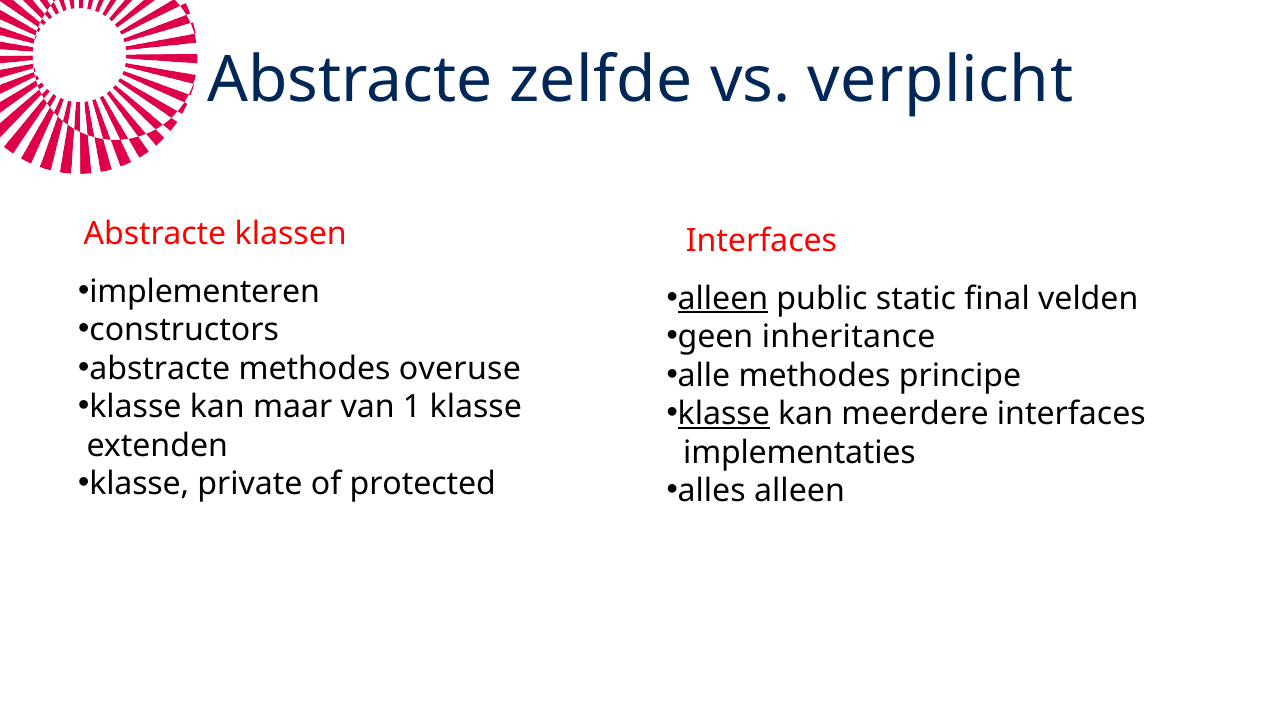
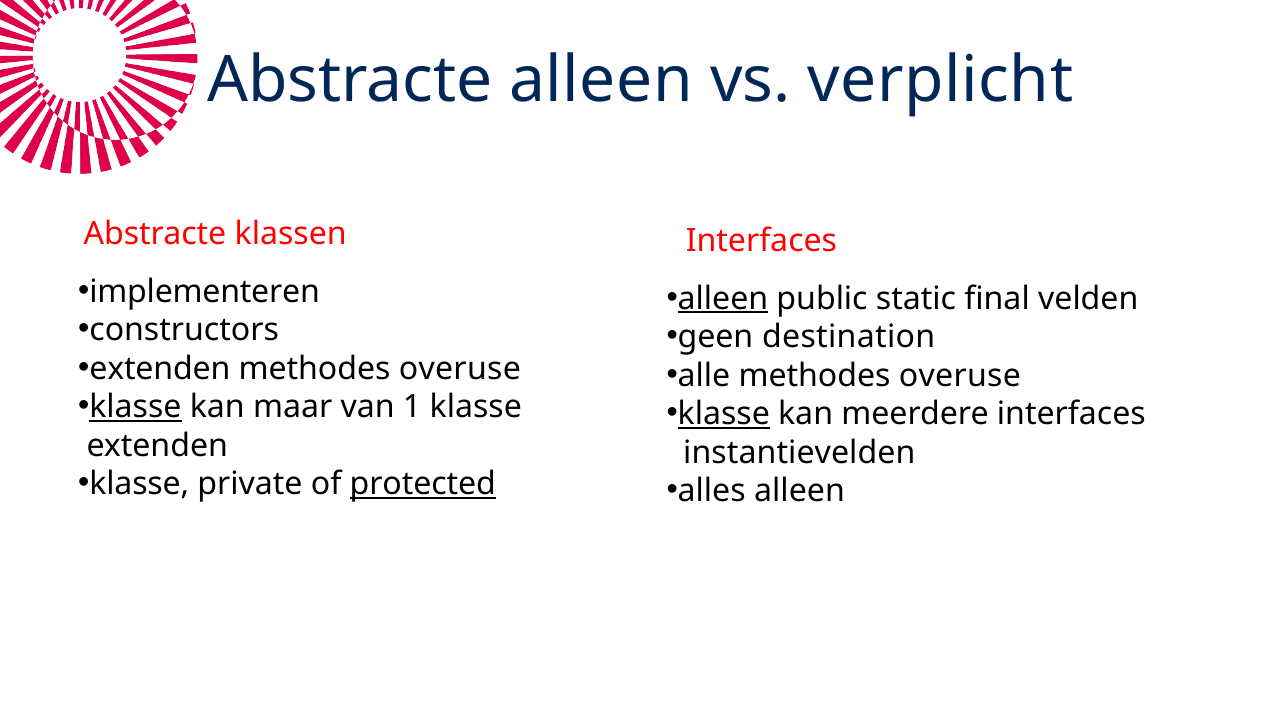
Abstracte zelfde: zelfde -> alleen (601, 80)
inheritance: inheritance -> destination (849, 337)
abstracte: abstracte -> extenden (160, 368)
alle methodes principe: principe -> overuse (960, 375)
klasse underline: none -> present (135, 407)
implementaties: implementaties -> instantievelden (799, 452)
protected underline: none -> present (423, 484)
